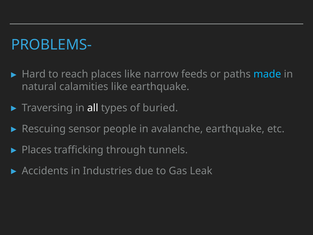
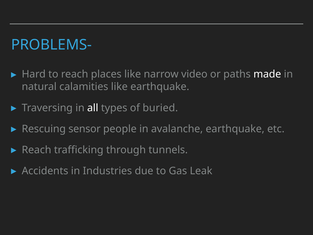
feeds: feeds -> video (194, 74)
made colour: light blue -> white (267, 74)
Places: Places -> Reach (37, 150)
